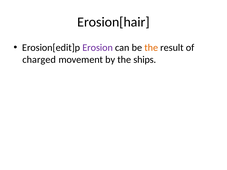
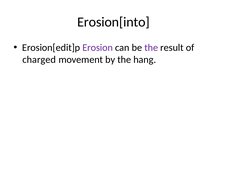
Erosion[hair: Erosion[hair -> Erosion[into (113, 22)
the colour: orange -> purple (151, 48)
ships: ships -> hang (145, 60)
